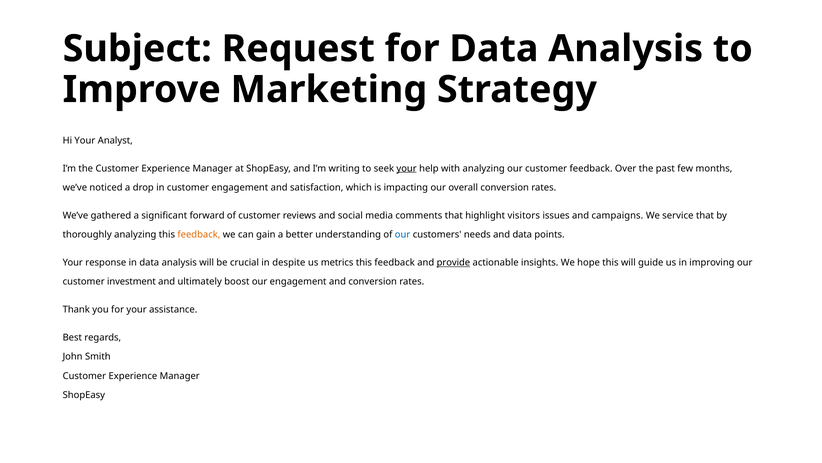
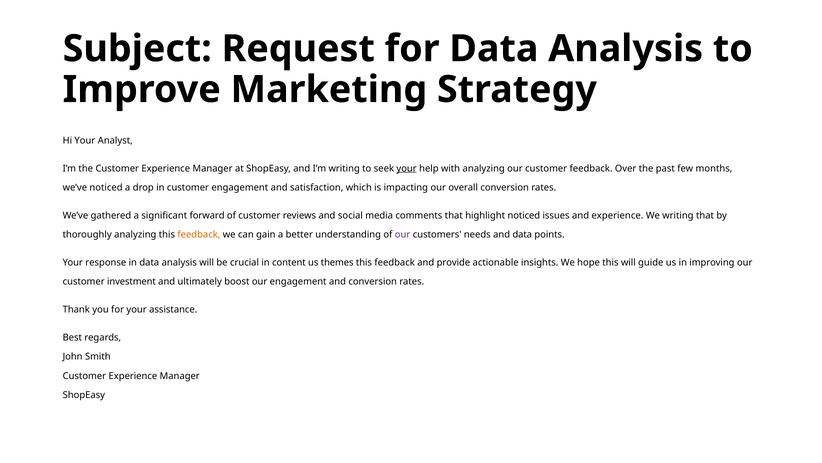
highlight visitors: visitors -> noticed (524, 215)
and campaigns: campaigns -> experience (617, 215)
We service: service -> writing (678, 215)
our colour: blue -> purple (403, 234)
despite: despite -> content (289, 262)
metrics: metrics -> themes (337, 262)
provide underline: present -> none (453, 262)
